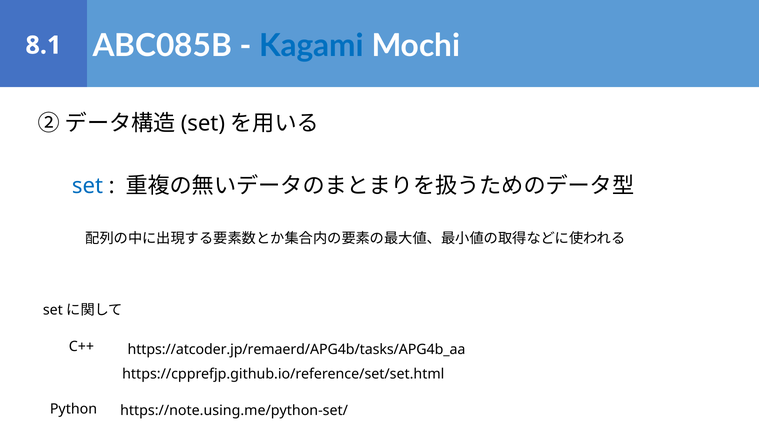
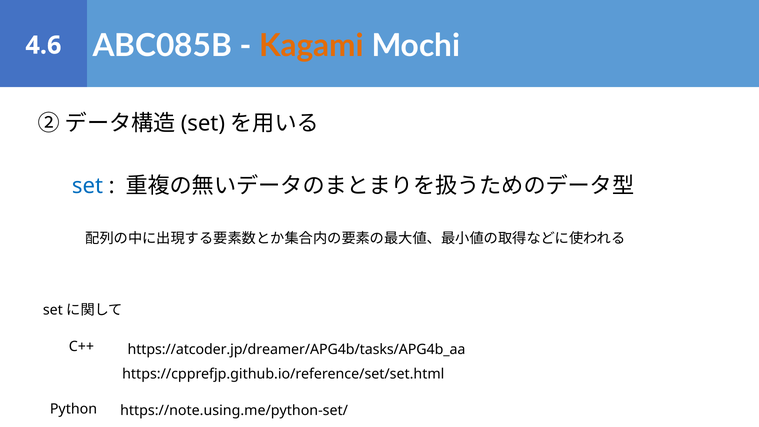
Kagami colour: blue -> orange (311, 46)
8.1: 8.1 -> 4.6 (43, 45)
https://atcoder.jp/remaerd/APG4b/tasks/APG4b_aa: https://atcoder.jp/remaerd/APG4b/tasks/APG4b_aa -> https://atcoder.jp/dreamer/APG4b/tasks/APG4b_aa (296, 349)
